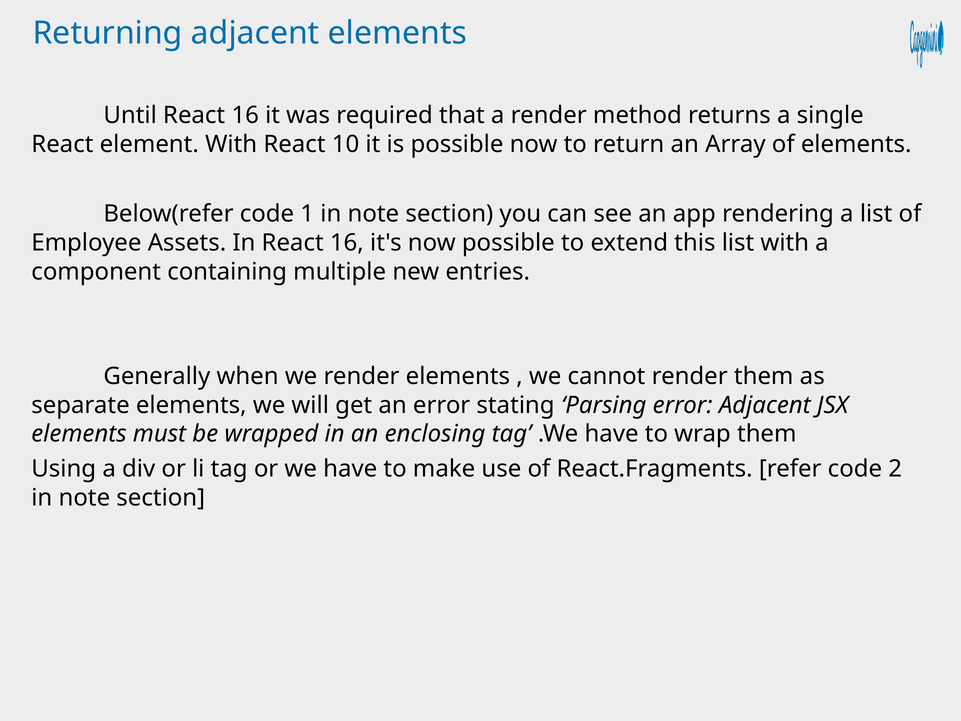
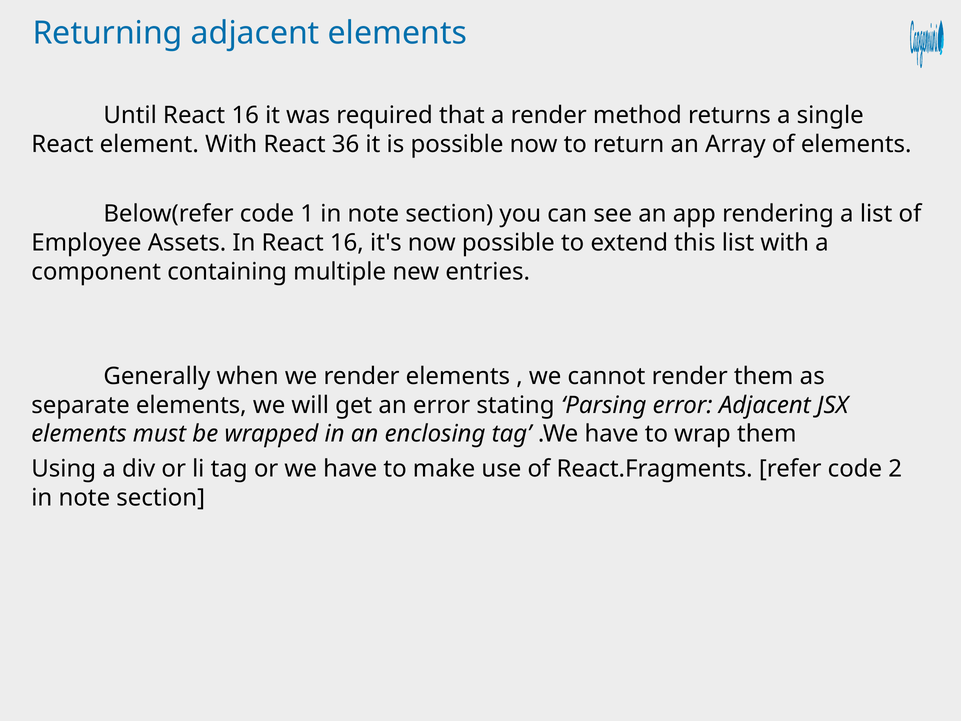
10: 10 -> 36 (346, 144)
